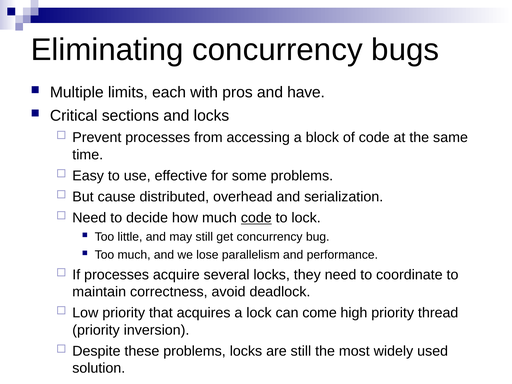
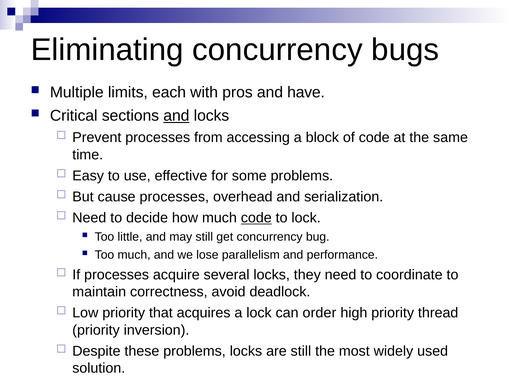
and underline: none -> present (176, 116)
cause distributed: distributed -> processes (174, 197)
come: come -> order (319, 313)
